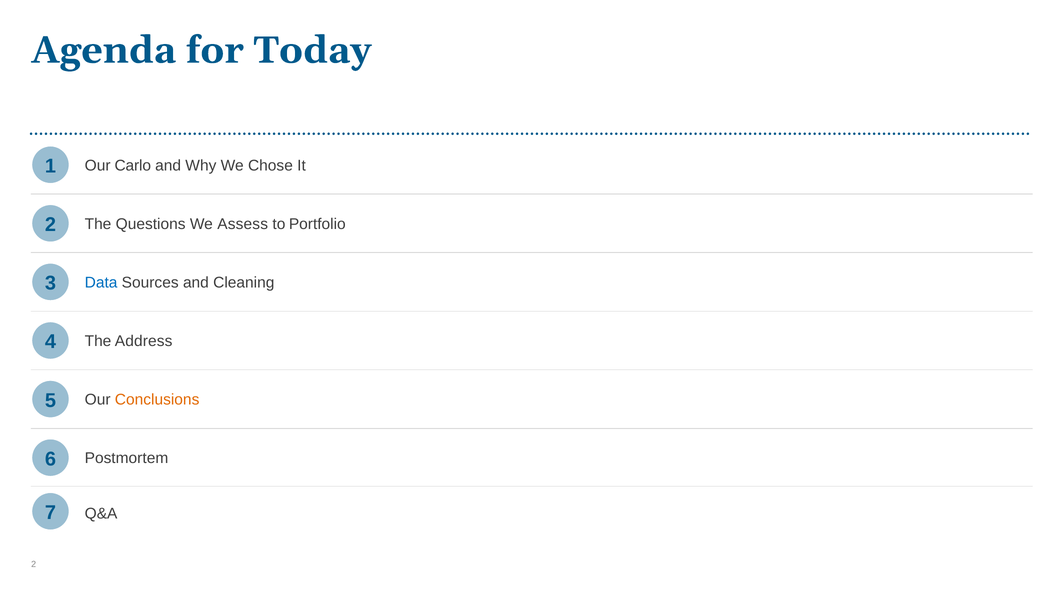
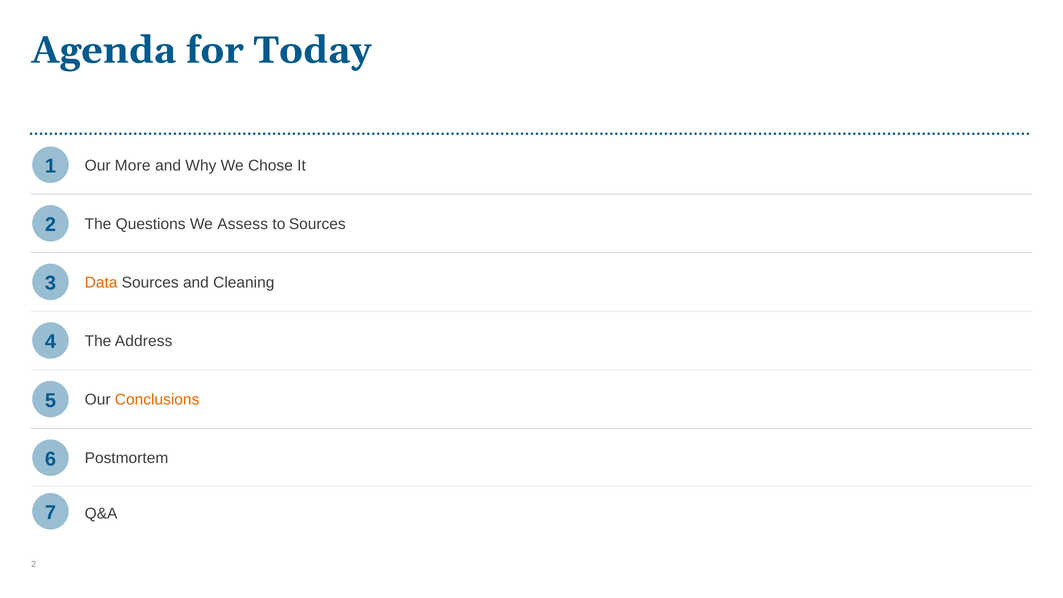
Carlo: Carlo -> More (133, 165)
to Portfolio: Portfolio -> Sources (317, 224)
Data colour: blue -> orange (101, 283)
